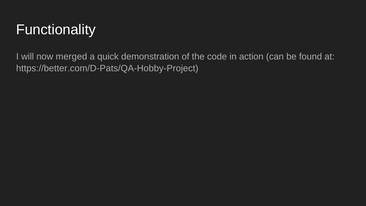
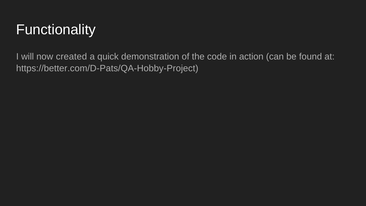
merged: merged -> created (71, 57)
